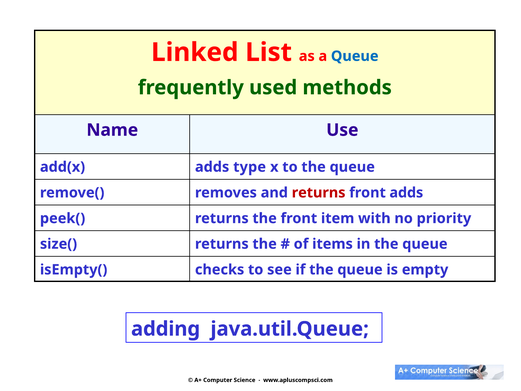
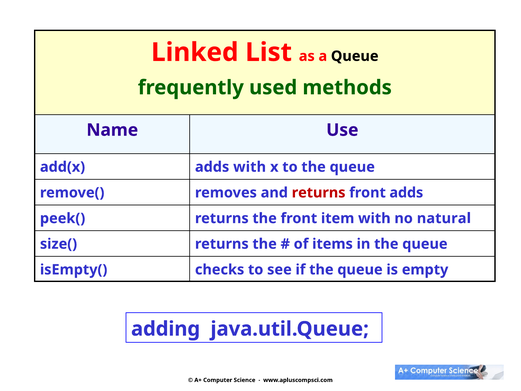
Queue colour: blue -> black (355, 56)
adds type: type -> with (250, 167)
priority: priority -> natural (444, 218)
